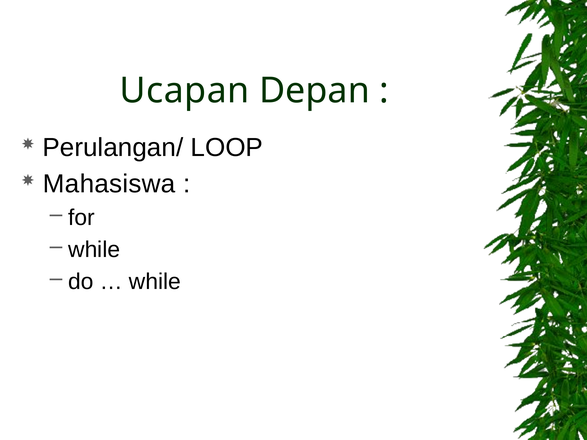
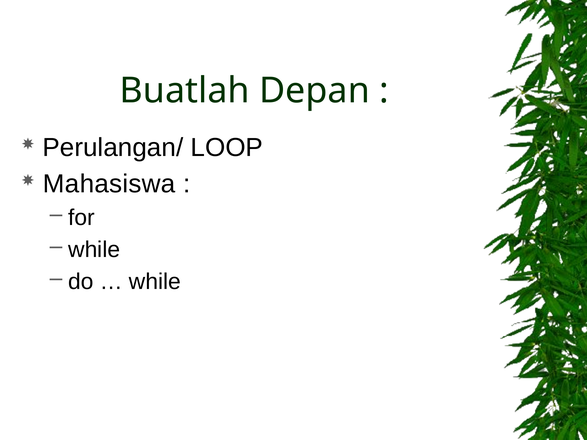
Ucapan: Ucapan -> Buatlah (185, 91)
